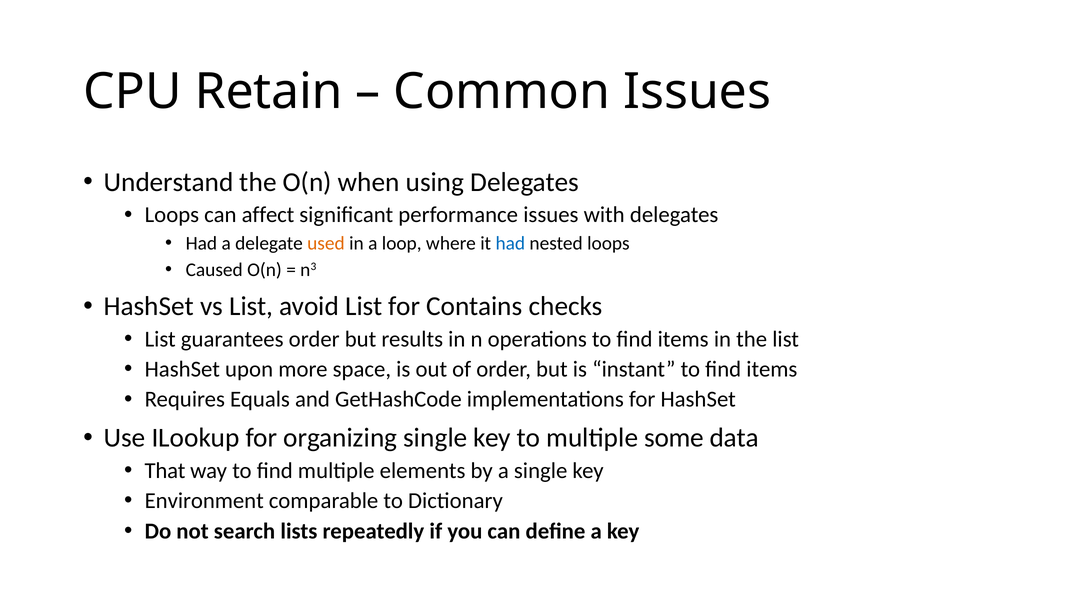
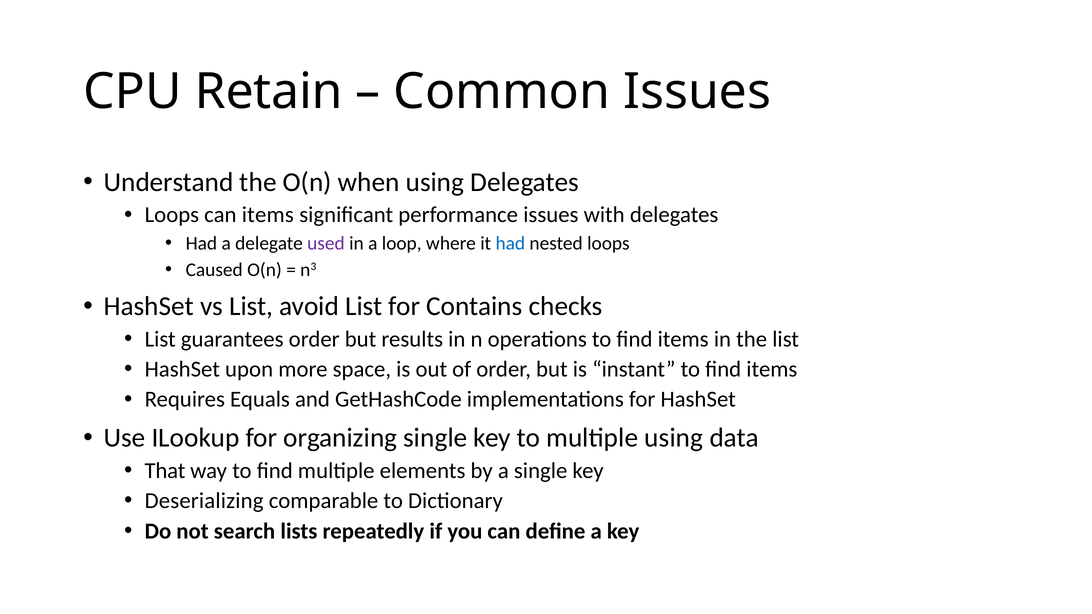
can affect: affect -> items (268, 215)
used colour: orange -> purple (326, 243)
multiple some: some -> using (674, 438)
Environment: Environment -> Deserializing (204, 501)
